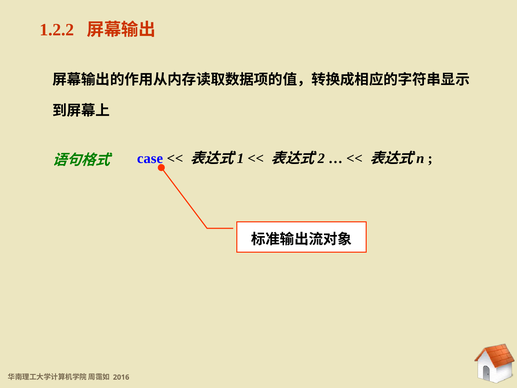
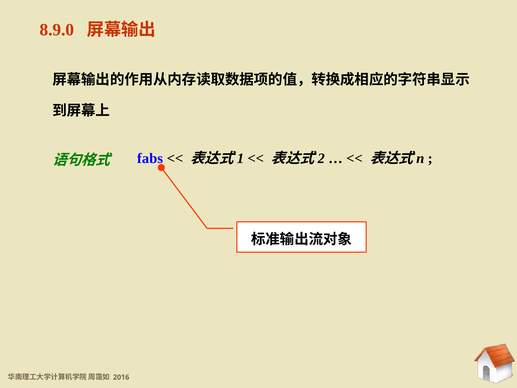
1.2.2: 1.2.2 -> 8.9.0 (57, 30)
case: case -> fabs (150, 158)
